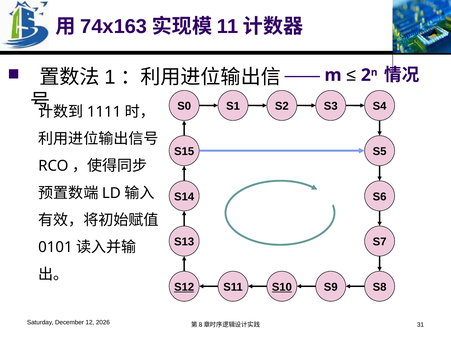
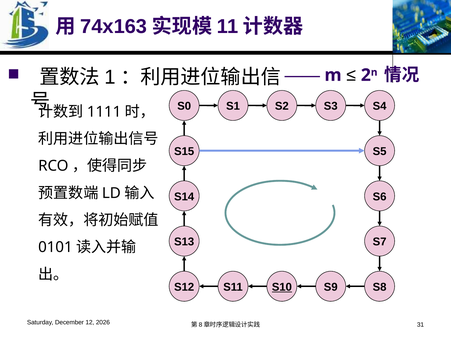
S12 underline: present -> none (184, 286)
